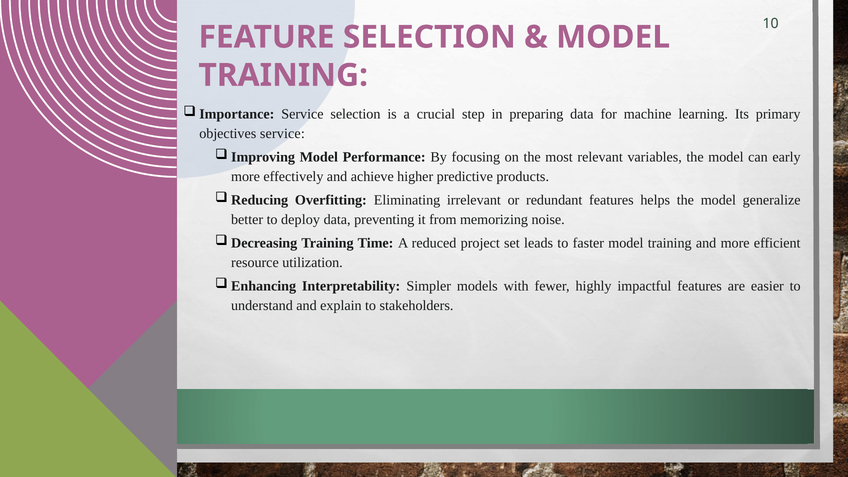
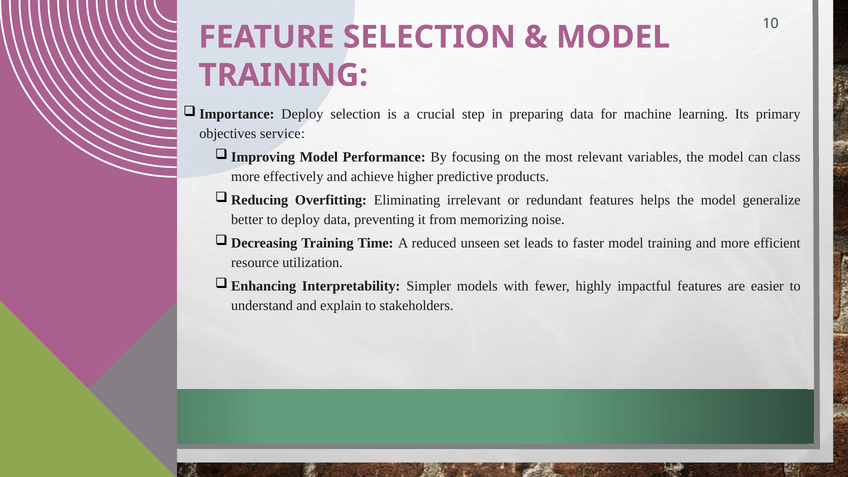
Service: Service -> Deploy (302, 114)
early: early -> class (786, 157)
project: project -> unseen (480, 243)
